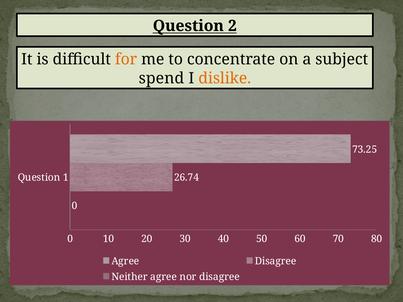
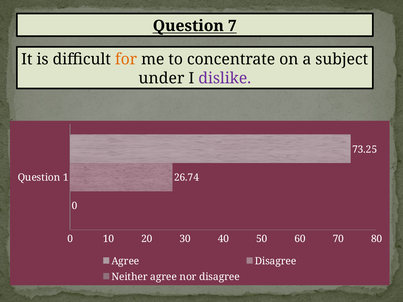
2: 2 -> 7 (232, 26)
spend: spend -> under (161, 78)
dislike colour: orange -> purple (225, 78)
